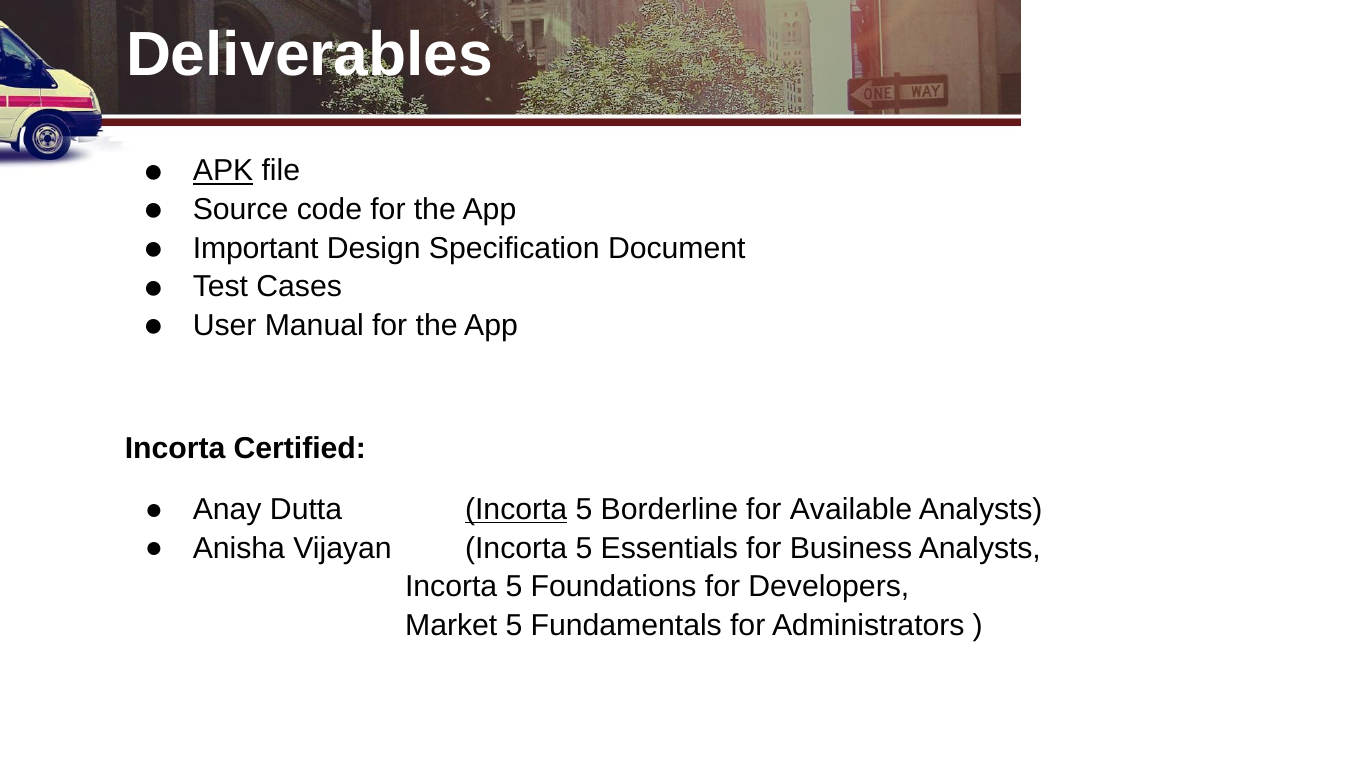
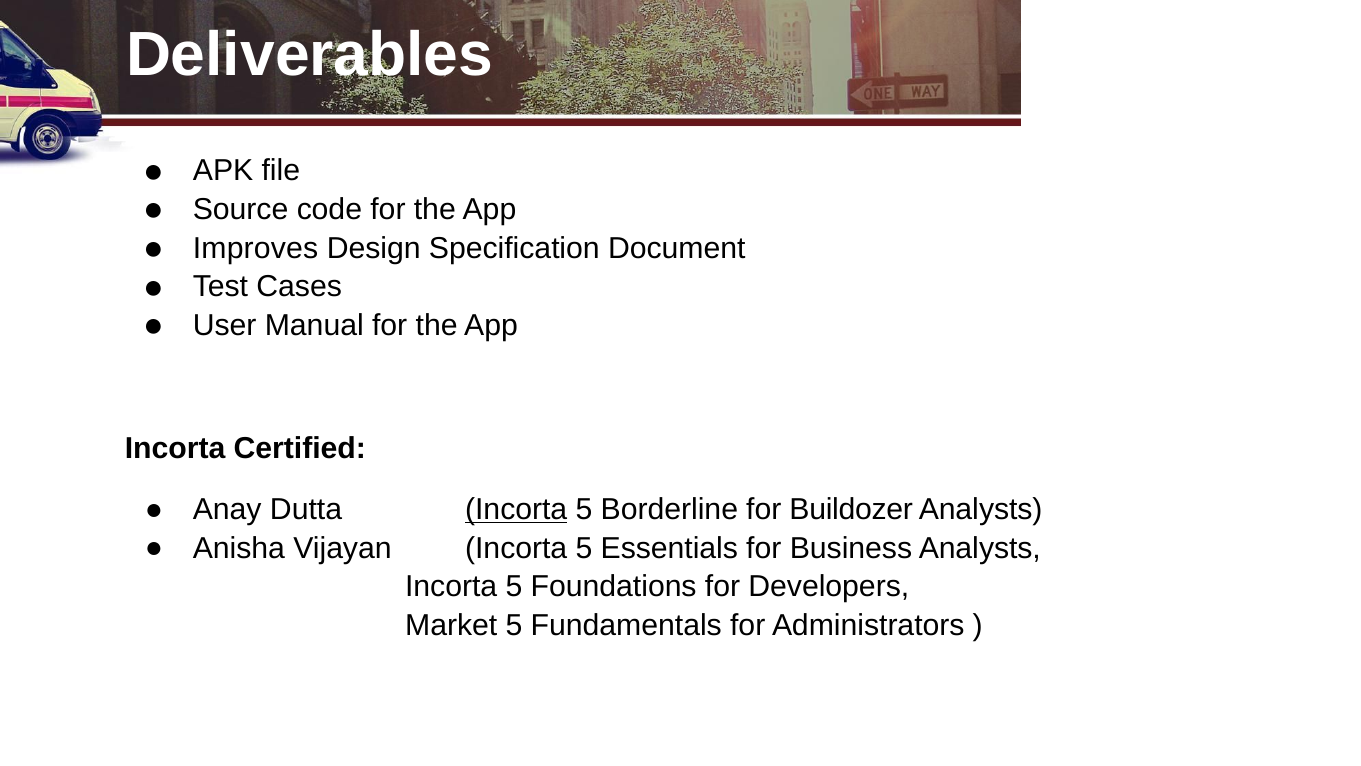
APK underline: present -> none (223, 171)
Important: Important -> Improves (256, 248)
Available: Available -> Buildozer (851, 509)
